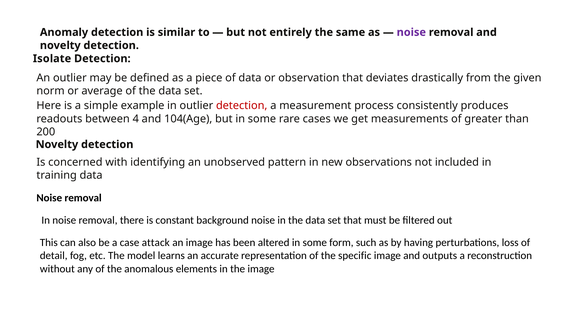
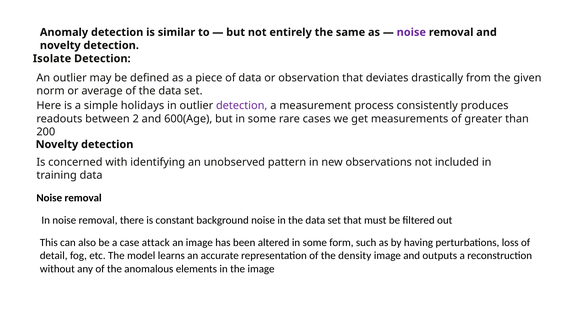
example: example -> holidays (143, 106)
detection colour: red -> purple (242, 106)
4: 4 -> 2 (136, 119)
104(Age: 104(Age -> 600(Age (188, 119)
specific: specific -> density (355, 256)
